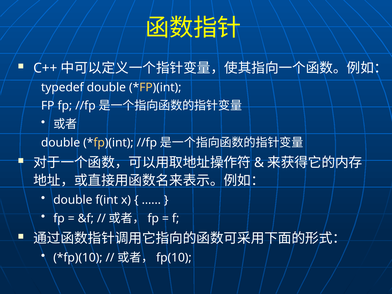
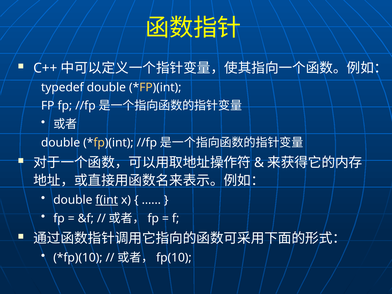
f(int underline: none -> present (107, 200)
